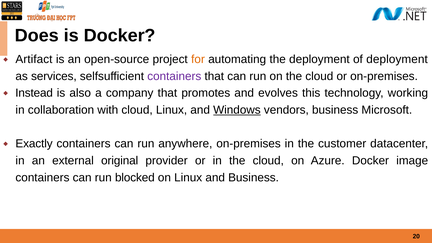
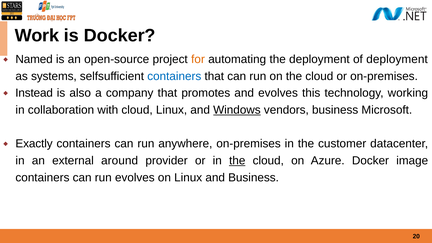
Does: Does -> Work (37, 35)
Artifact: Artifact -> Named (34, 59)
services: services -> systems (54, 76)
containers colour: purple -> blue (174, 76)
original: original -> around (120, 161)
the underline: none -> present (237, 161)
run blocked: blocked -> evolves (135, 177)
